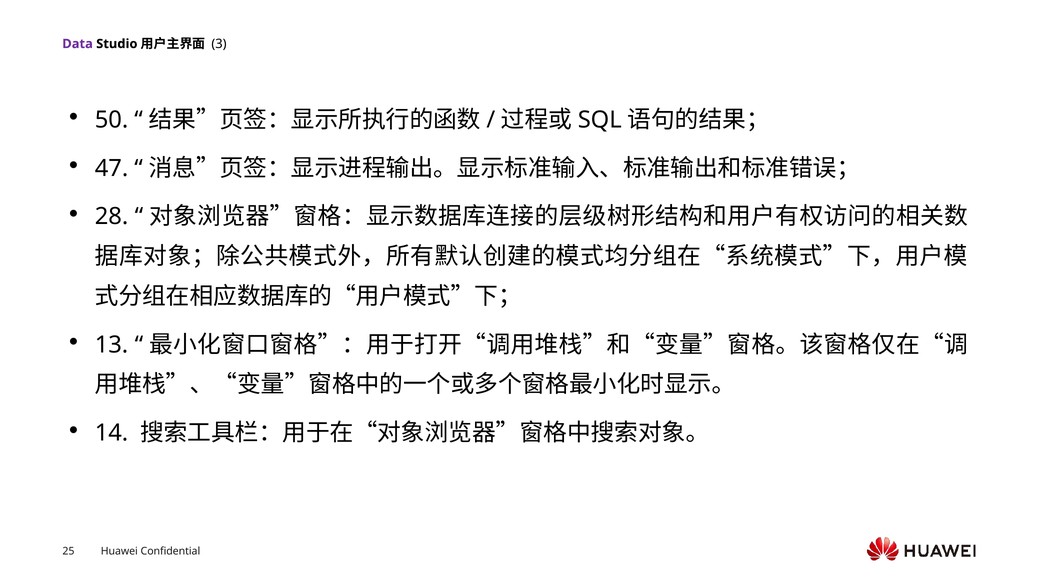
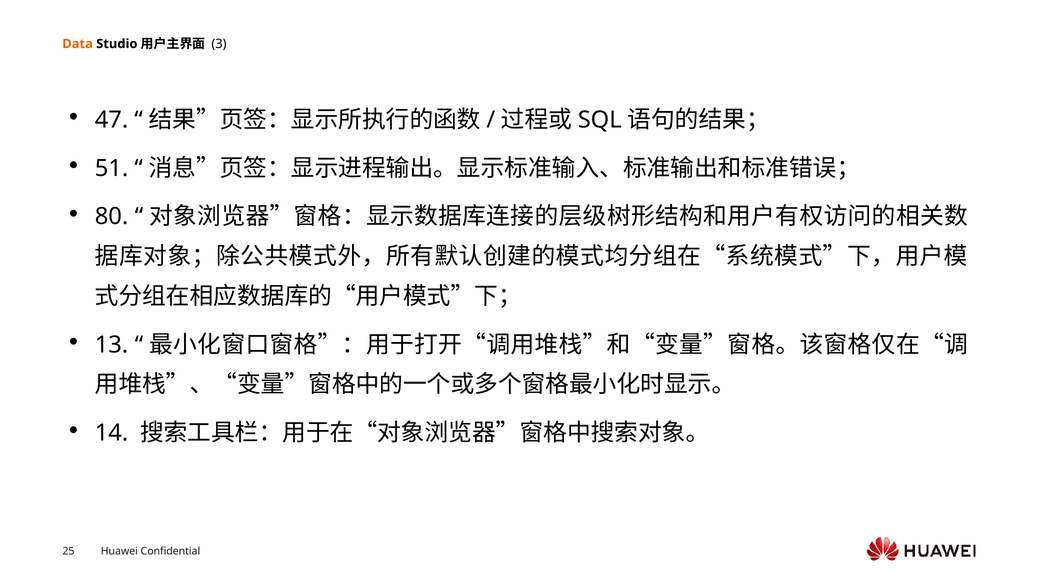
Data colour: purple -> orange (78, 44)
50: 50 -> 47 (112, 120)
47: 47 -> 51 (112, 168)
28: 28 -> 80 (112, 217)
